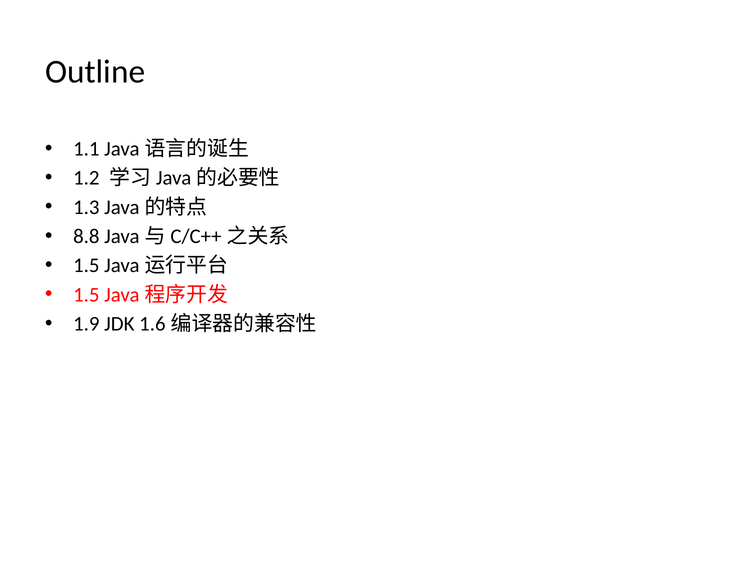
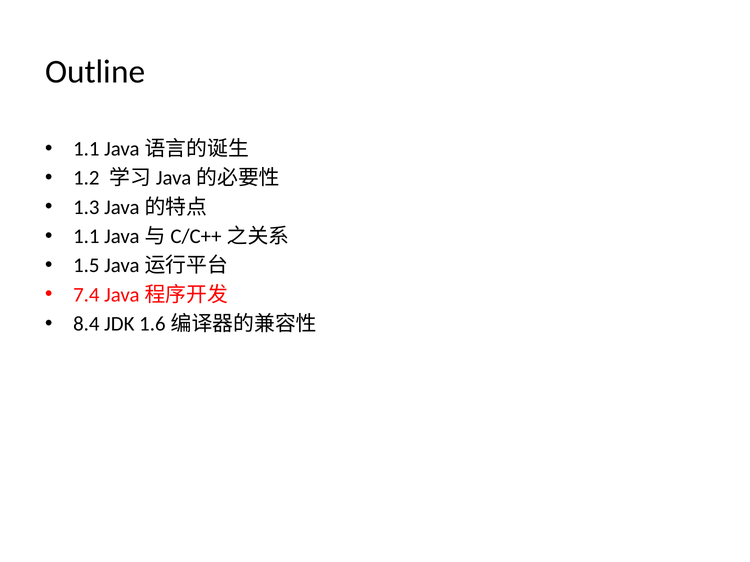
8.8: 8.8 -> 1.1 (86, 237)
1.5: 1.5 -> 7.4 (86, 295)
1.9: 1.9 -> 8.4 (86, 324)
